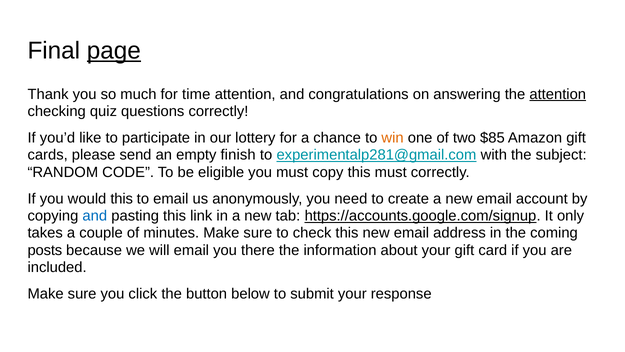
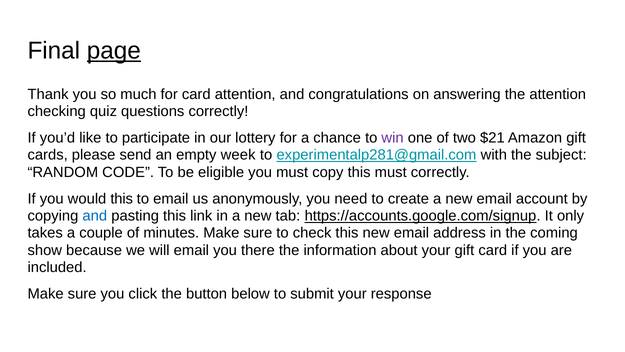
for time: time -> card (196, 94)
attention underline: present -> none (558, 94)
win colour: orange -> purple (393, 138)
$85: $85 -> $21 (492, 138)
finish: finish -> week (238, 155)
posts: posts -> show (45, 250)
